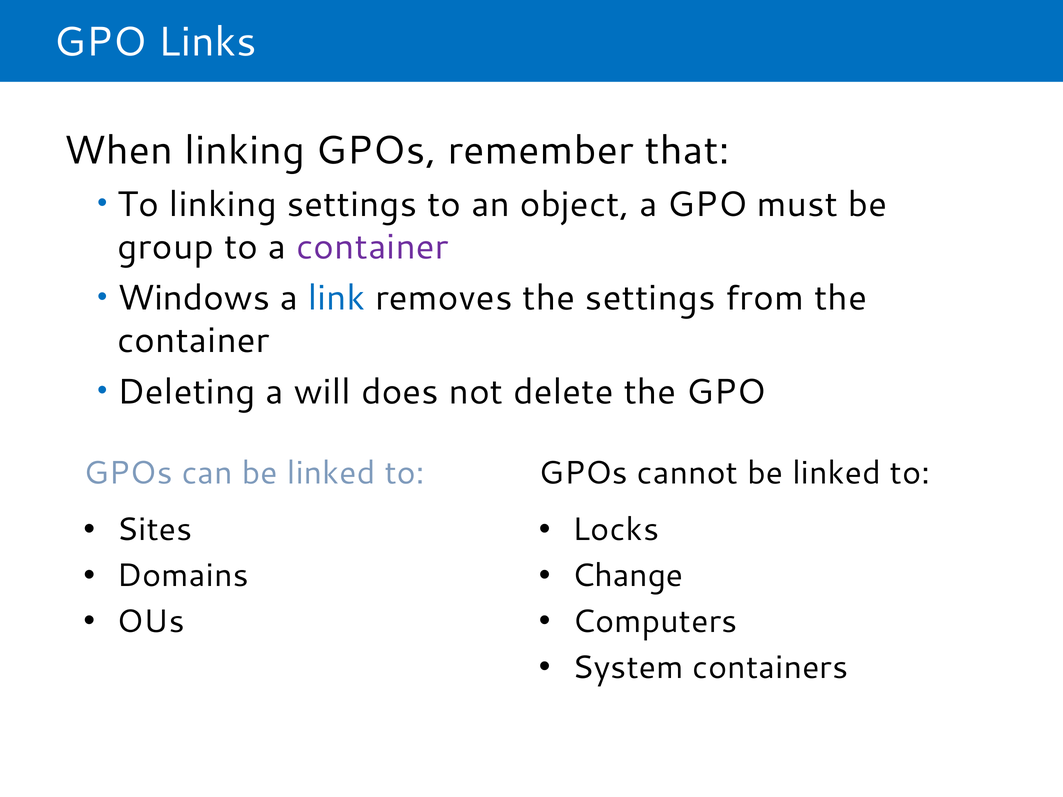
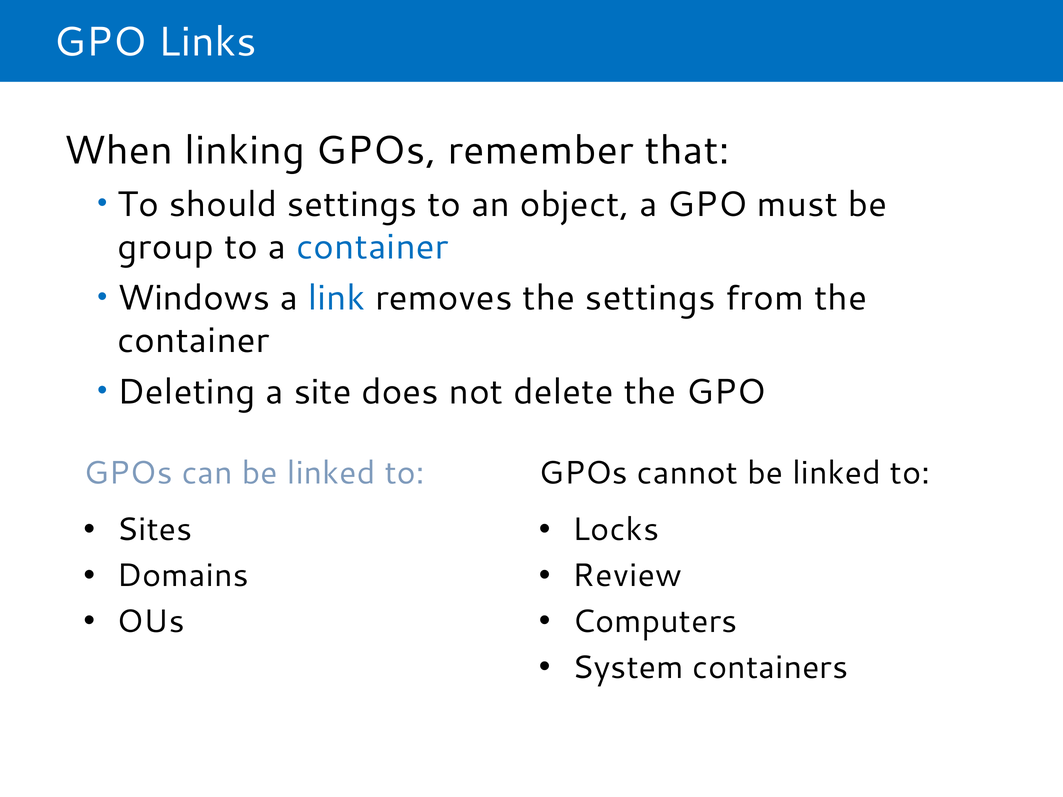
To linking: linking -> should (223, 204)
container colour: purple -> blue (372, 247)
will: will -> site (323, 392)
Change: Change -> Review (627, 576)
